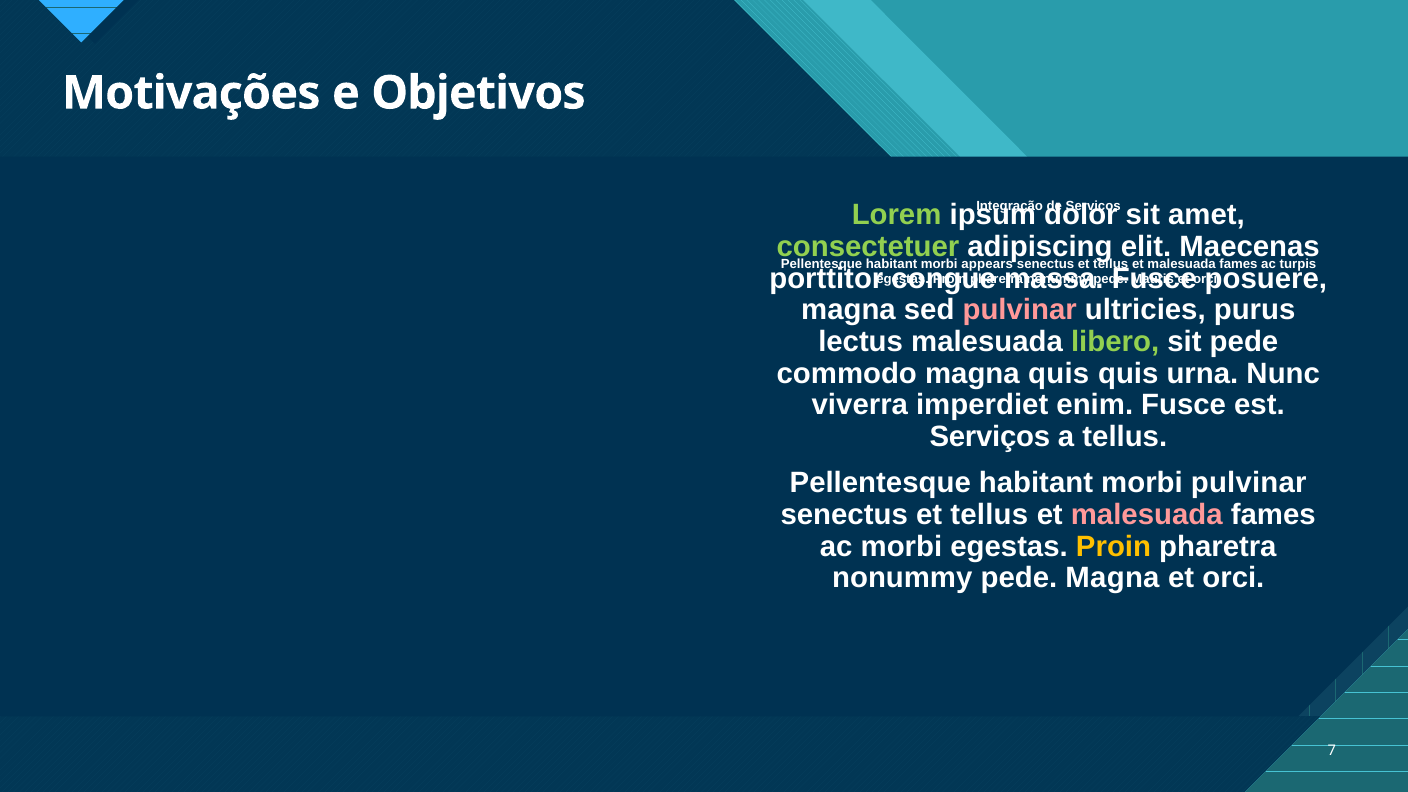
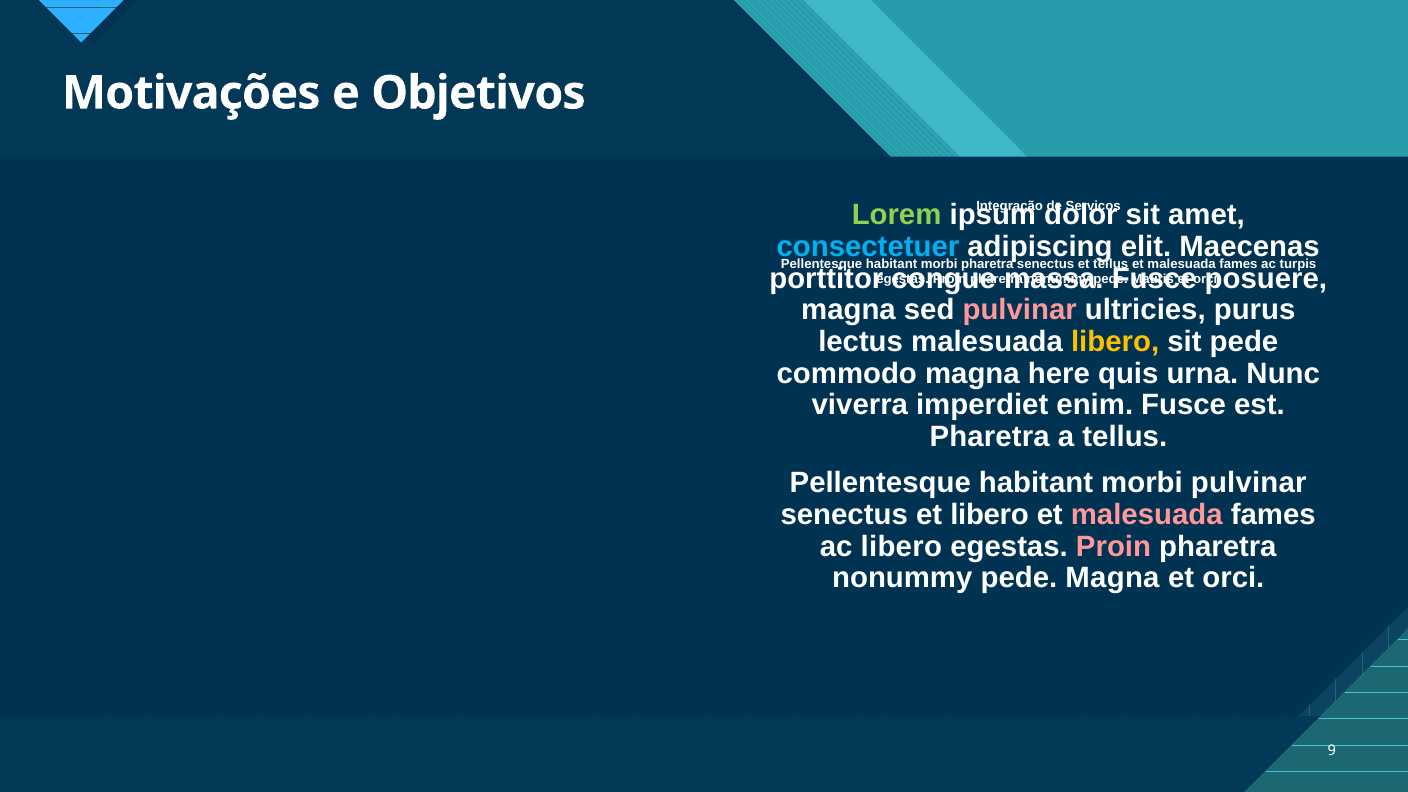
consectetuer colour: light green -> light blue (868, 247)
appears: appears -> pharetra (987, 264)
libero colour: light green -> yellow (1115, 342)
magna quis: quis -> here (1059, 374)
Serviços: Serviços -> Pharetra (990, 437)
tellus: tellus -> libero (990, 515)
ac morbi: morbi -> libero (901, 547)
Proin colour: yellow -> pink (1114, 547)
7: 7 -> 9 (1332, 750)
